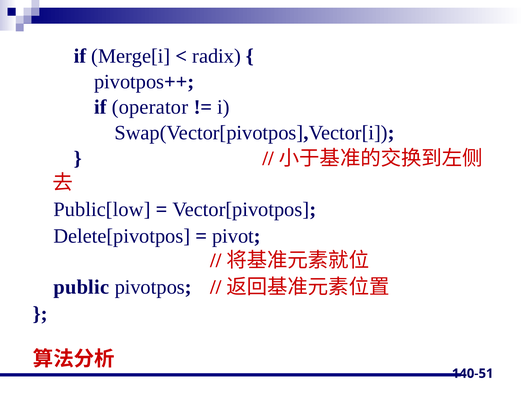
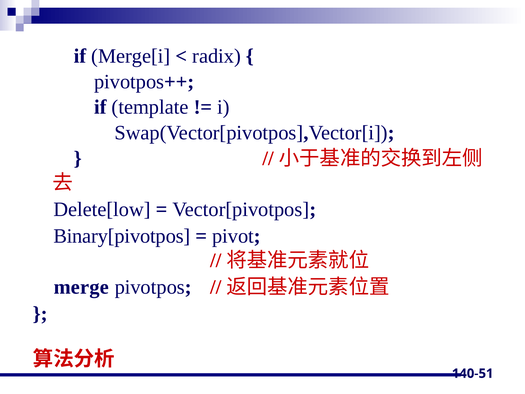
operator: operator -> template (150, 107)
Public[low: Public[low -> Delete[low (102, 209)
Delete[pivotpos: Delete[pivotpos -> Binary[pivotpos (122, 236)
public: public -> merge (81, 287)
